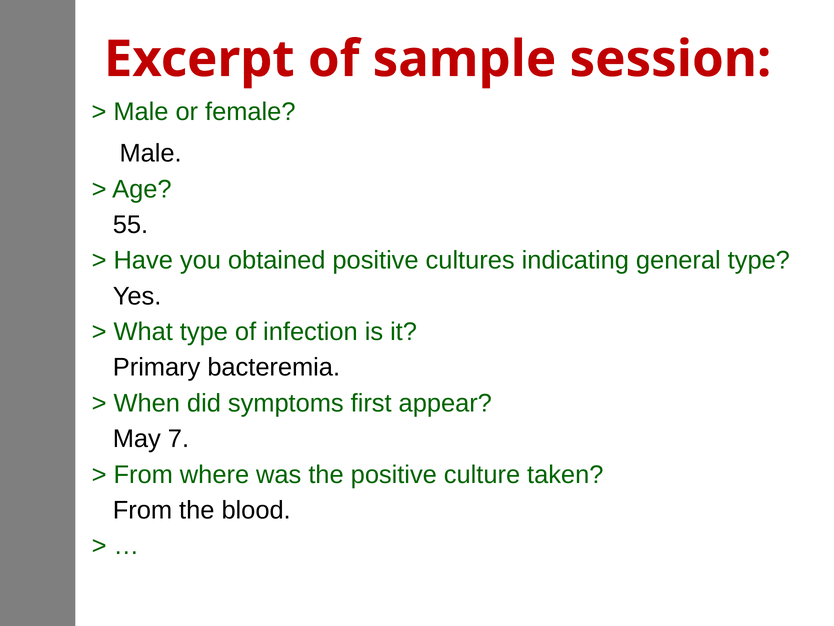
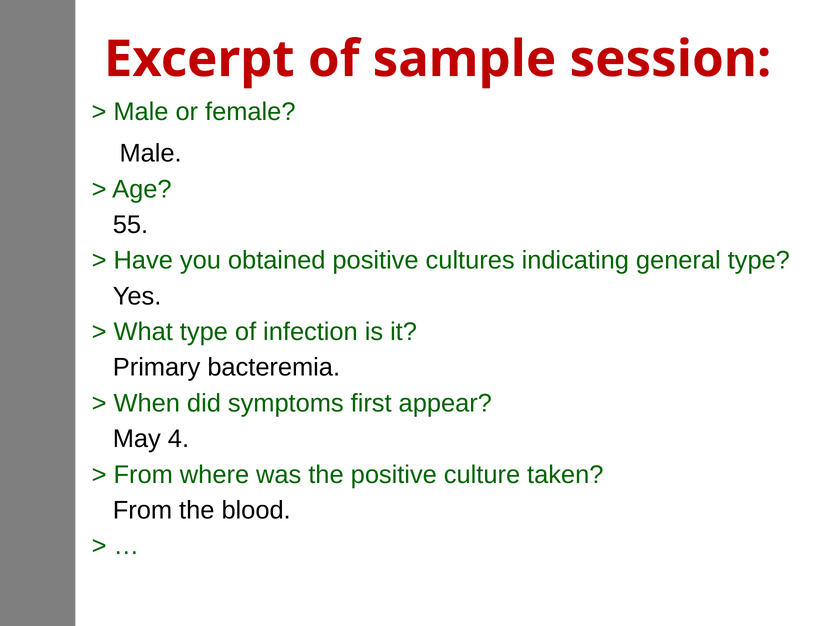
7: 7 -> 4 (178, 439)
